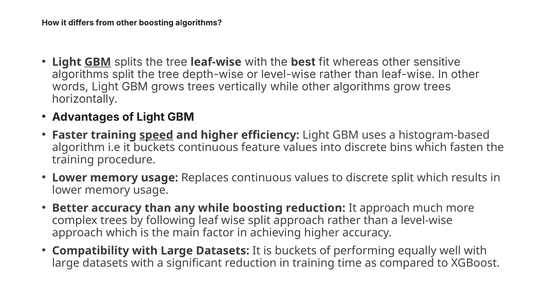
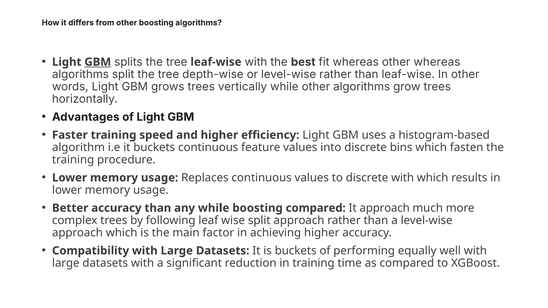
other sensitive: sensitive -> whereas (437, 62)
speed underline: present -> none (156, 135)
discrete split: split -> with (403, 178)
boosting reduction: reduction -> compared (316, 208)
